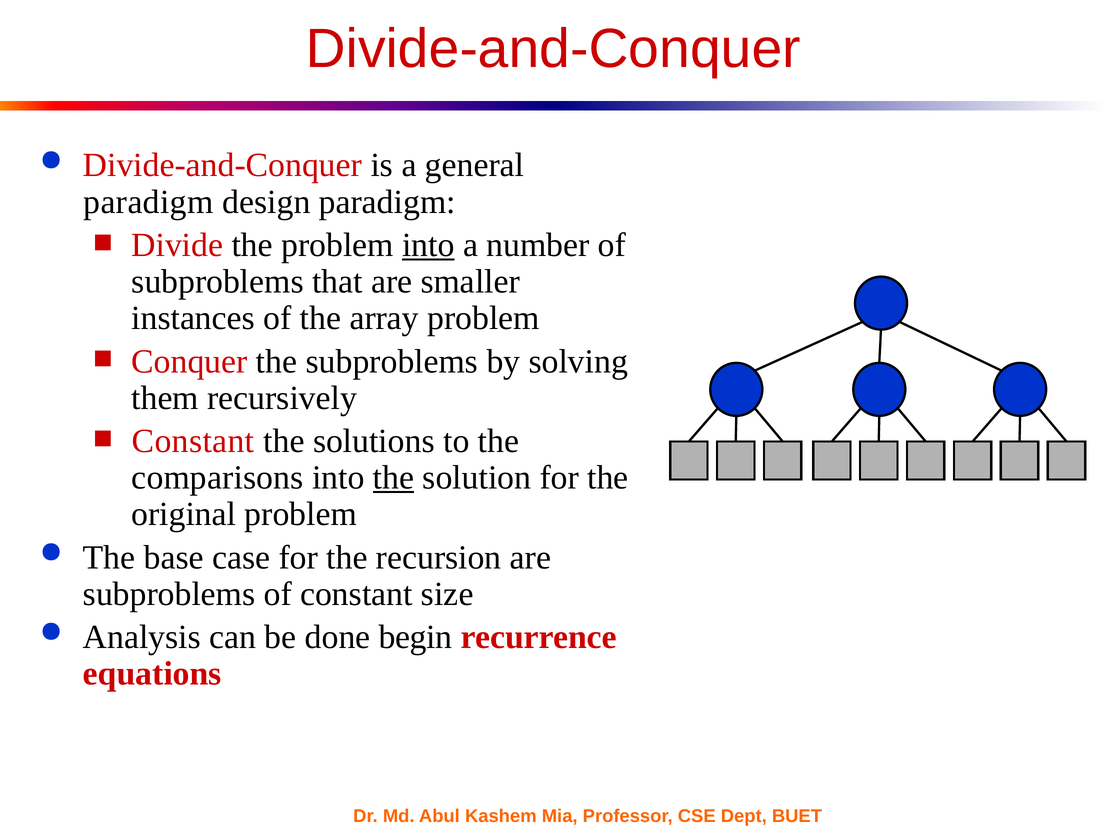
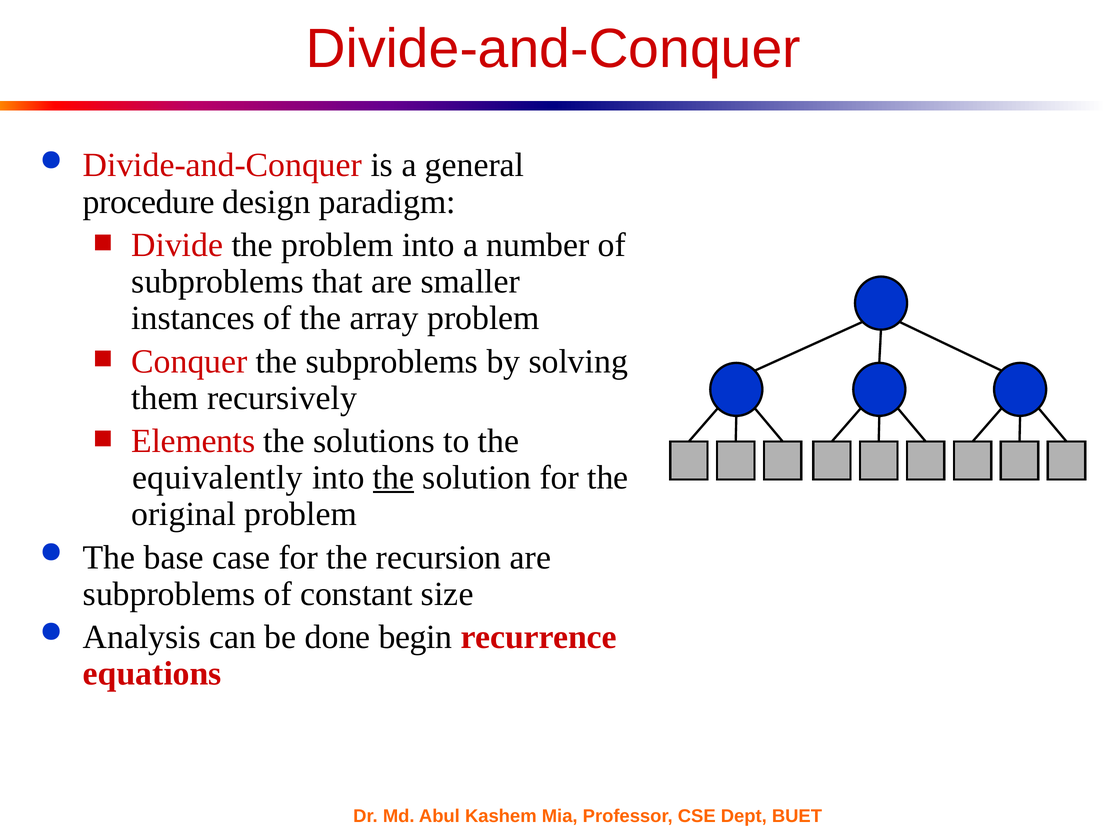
paradigm: paradigm -> procedure (149, 202)
into underline: present -> none (428, 245)
Constant: Constant -> Elements (193, 441)
comparisons: comparisons -> equivalently (217, 478)
